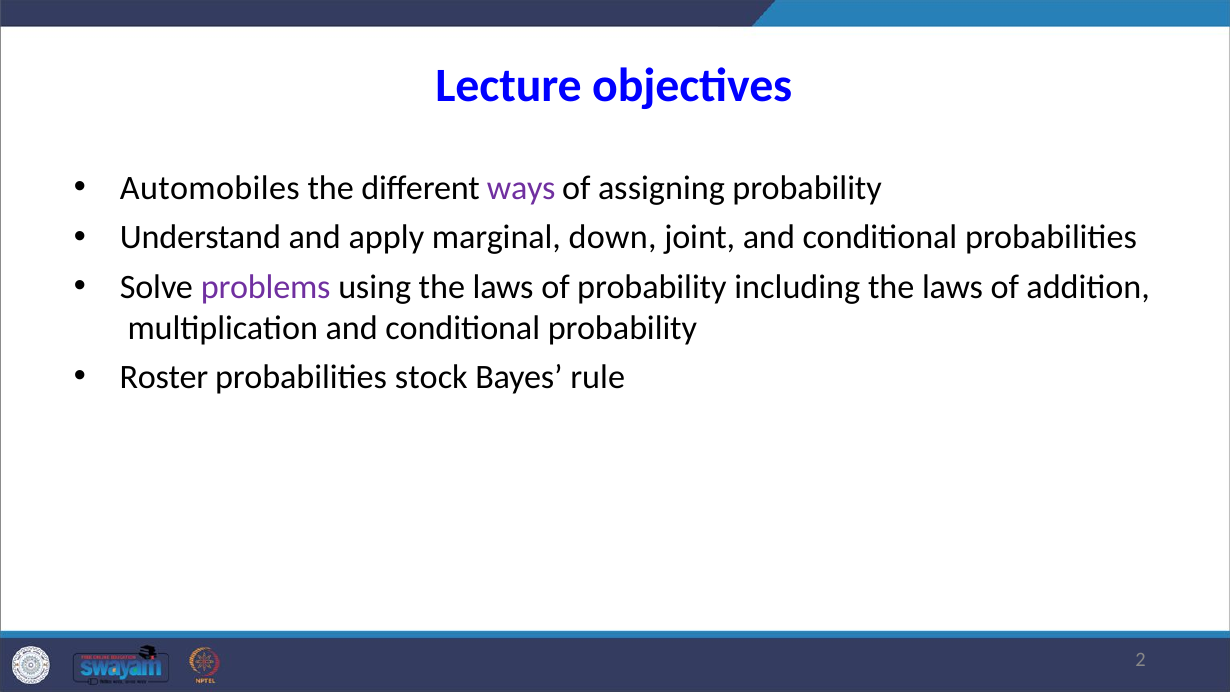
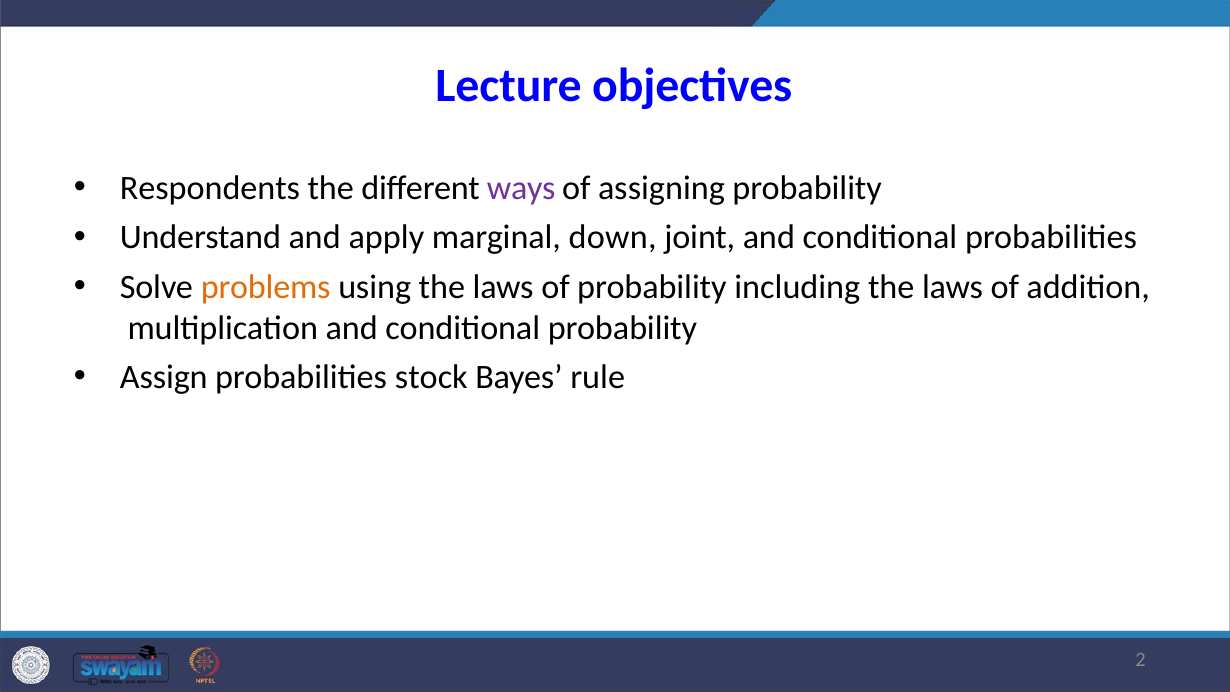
Automobiles: Automobiles -> Respondents (210, 188)
problems colour: purple -> orange (266, 287)
Roster: Roster -> Assign (164, 377)
